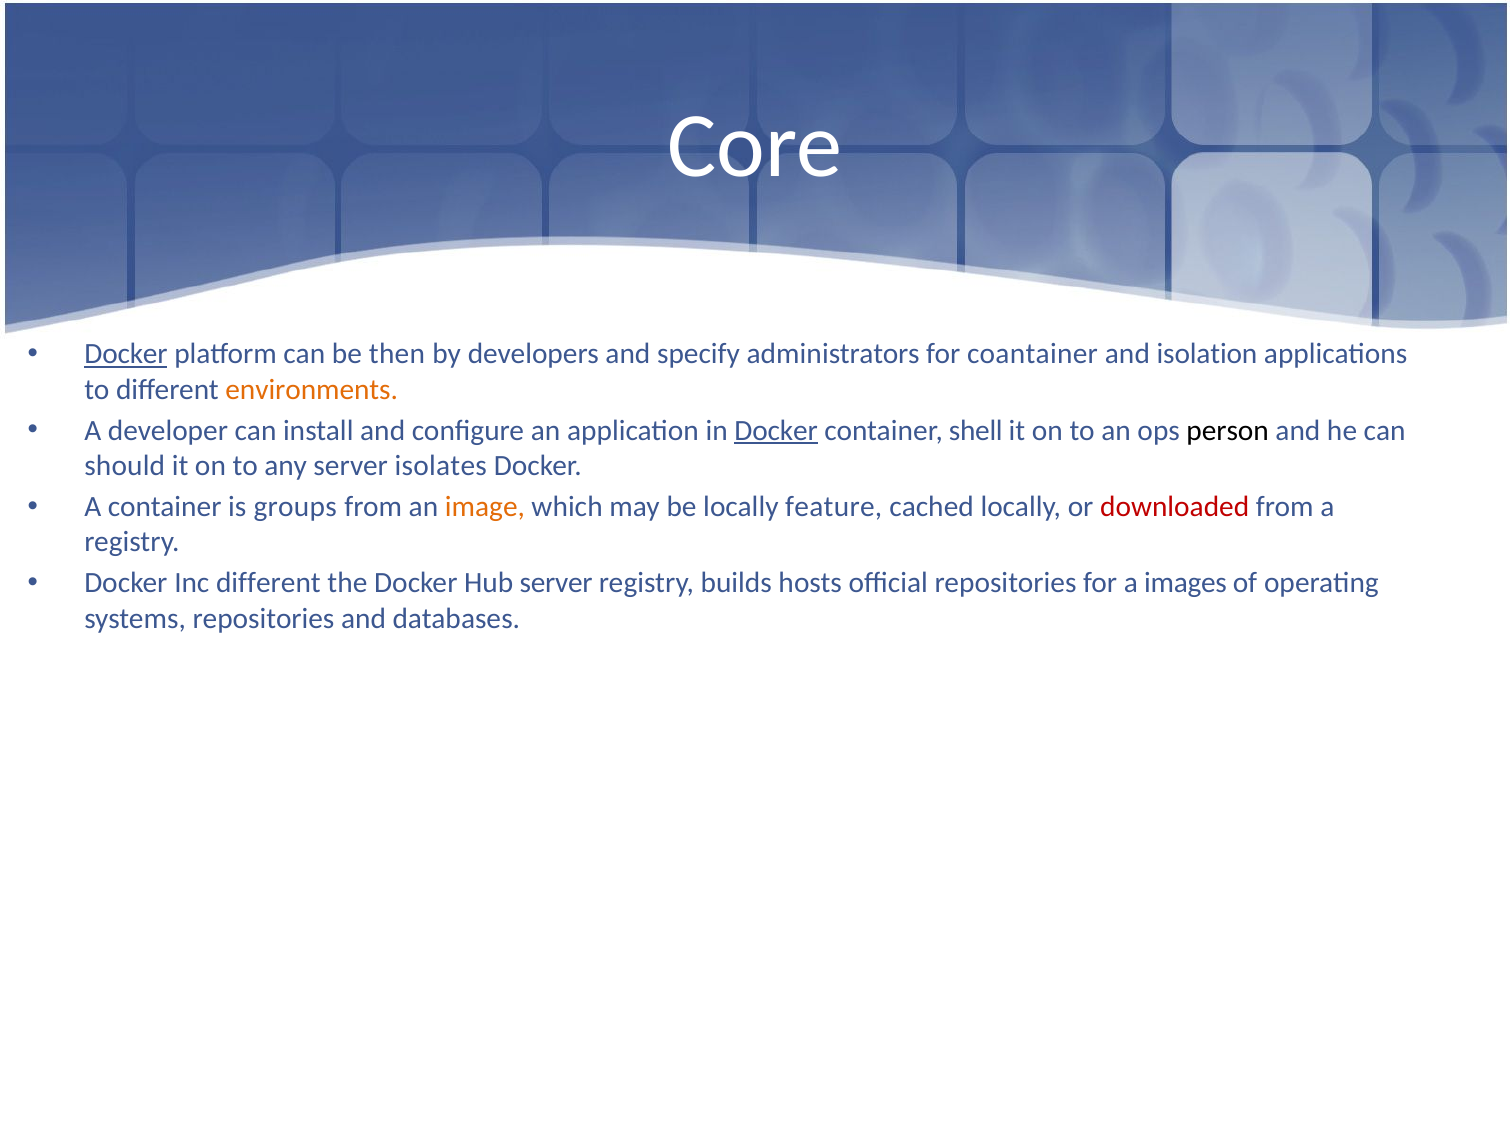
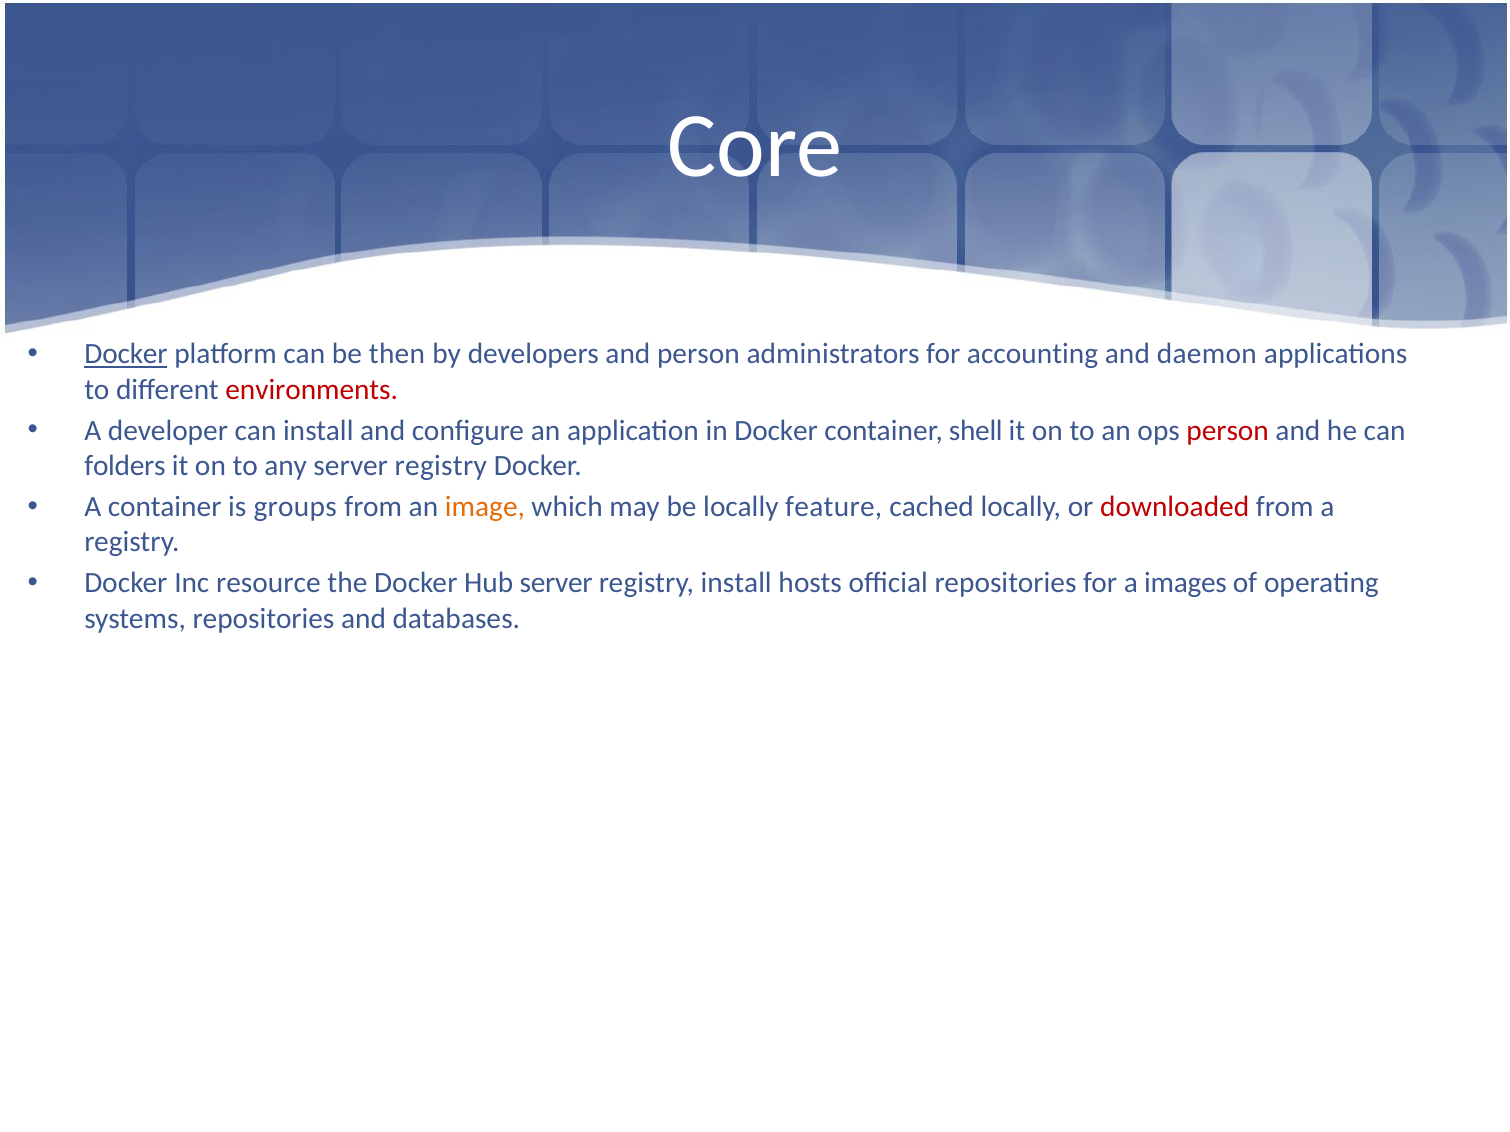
and specify: specify -> person (698, 354)
coantainer: coantainer -> accounting (1033, 354)
isolation: isolation -> daemon (1207, 354)
environments colour: orange -> red (312, 390)
Docker underline: present -> none (776, 431)
person colour: black -> red (1228, 431)
should: should -> folders (125, 466)
any server isolates: isolates -> registry (441, 466)
Inc different: different -> resource (268, 584)
registry builds: builds -> install (736, 584)
